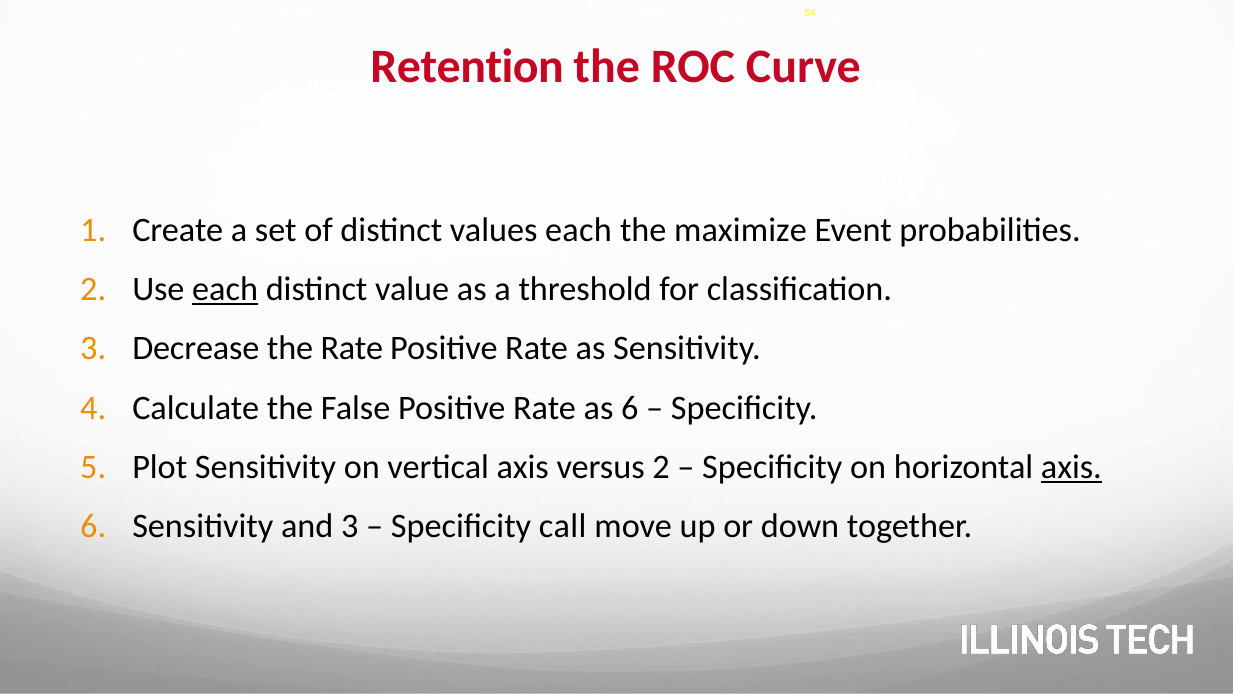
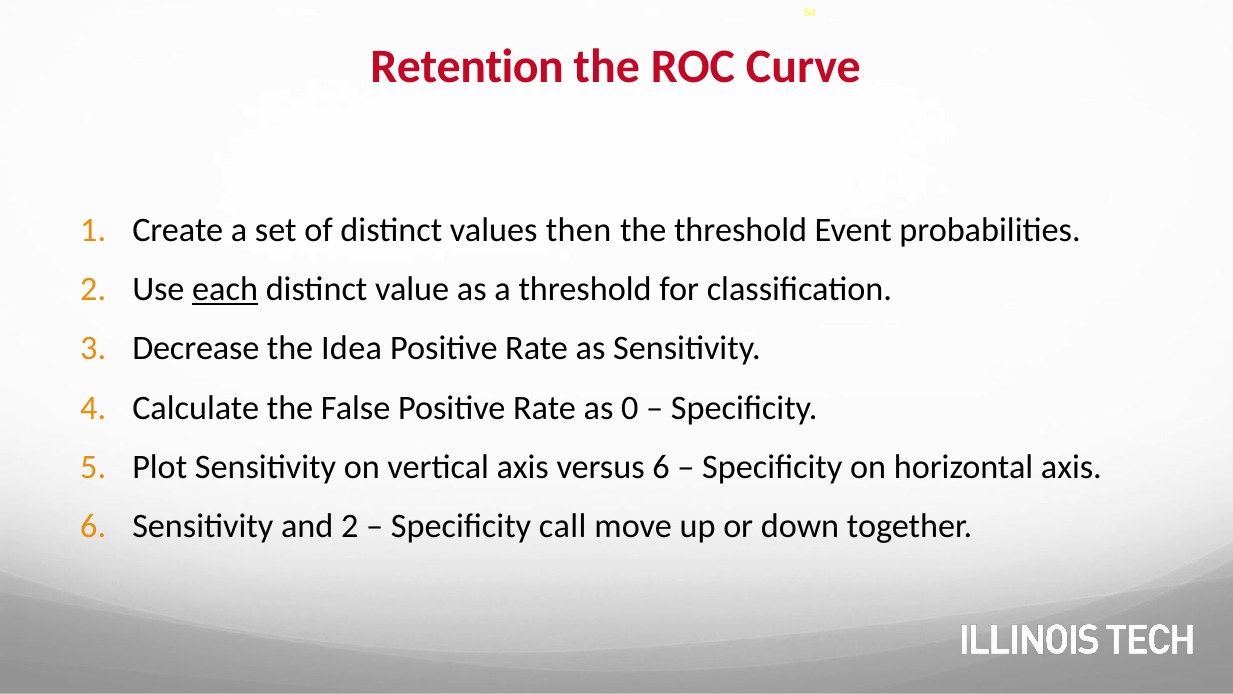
values each: each -> then (579, 230)
the maximize: maximize -> threshold (741, 230)
the Rate: Rate -> Idea (352, 348)
as 6: 6 -> 0 (630, 408)
versus 2: 2 -> 6 (661, 467)
axis underline: present -> none (1071, 467)
and 3: 3 -> 2 (350, 526)
